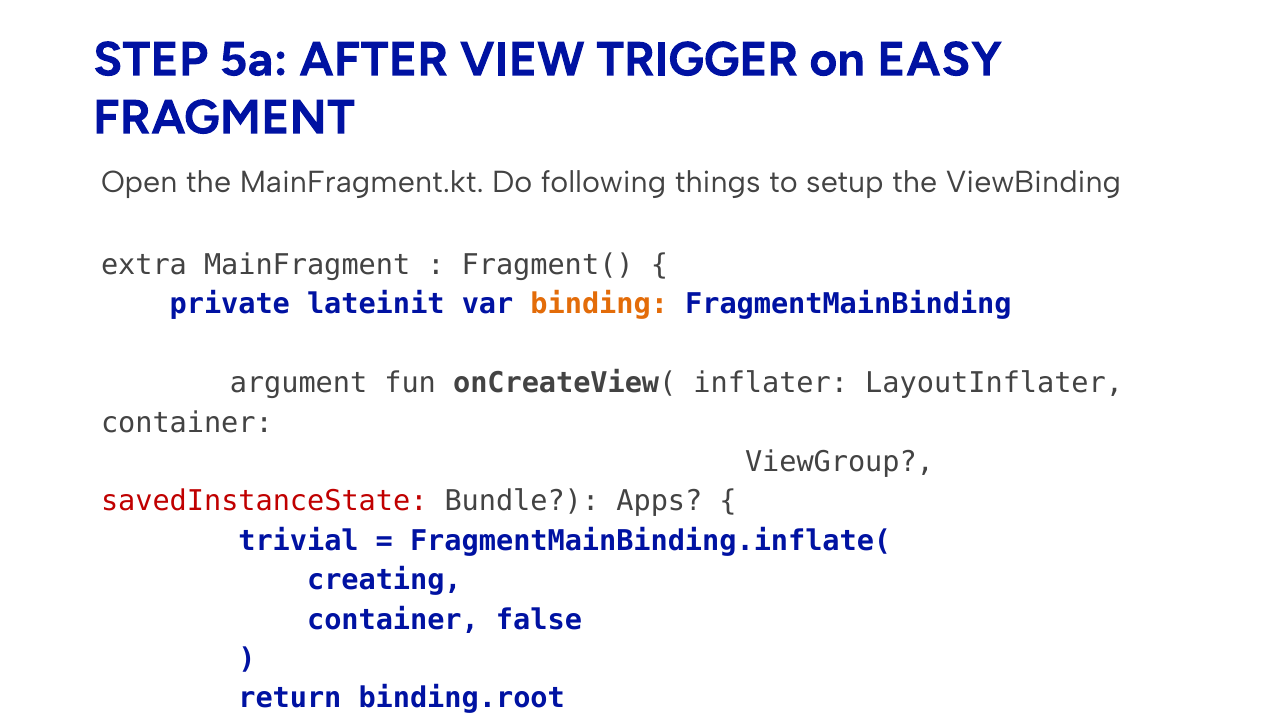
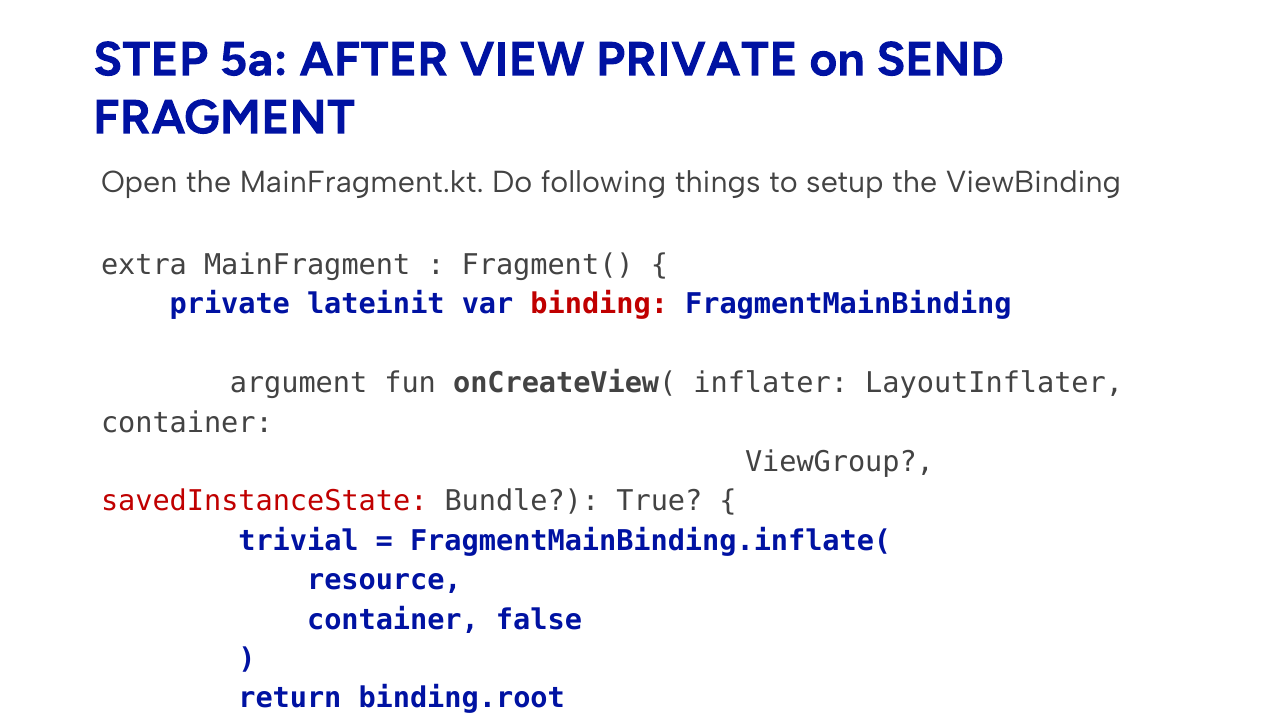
VIEW TRIGGER: TRIGGER -> PRIVATE (697, 60)
EASY: EASY -> SEND (940, 60)
binding colour: orange -> red (599, 305)
Apps: Apps -> True (659, 502)
creating: creating -> resource (384, 581)
